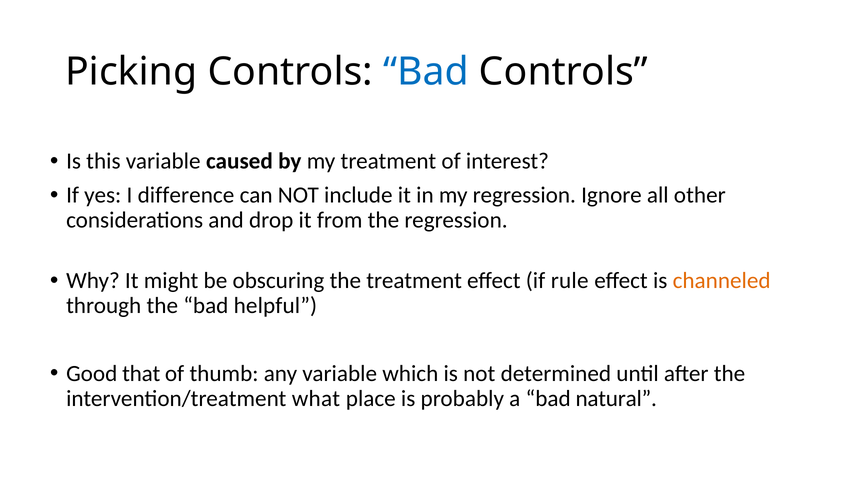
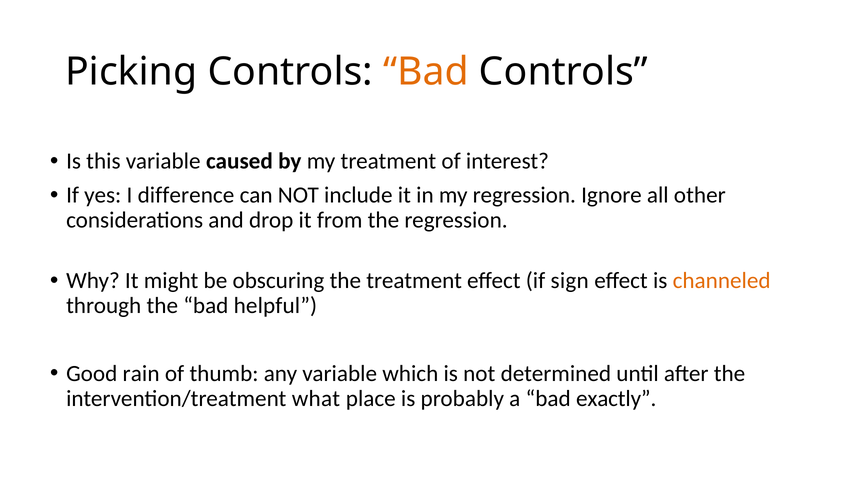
Bad colour: blue -> orange (426, 72)
rule: rule -> sign (570, 281)
that: that -> rain (141, 374)
natural: natural -> exactly (616, 399)
